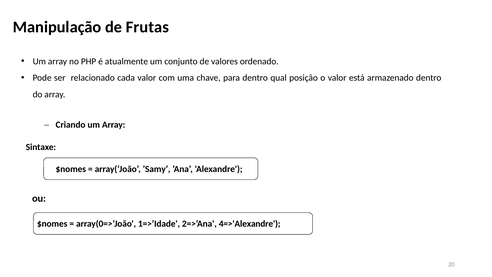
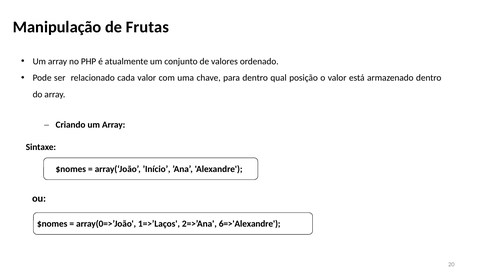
’Samy: ’Samy -> ’Início (157, 169)
1=>’Idade: 1=>’Idade -> 1=>’Laços (159, 224)
4=>'Alexandre: 4=>'Alexandre -> 6=>'Alexandre (250, 224)
